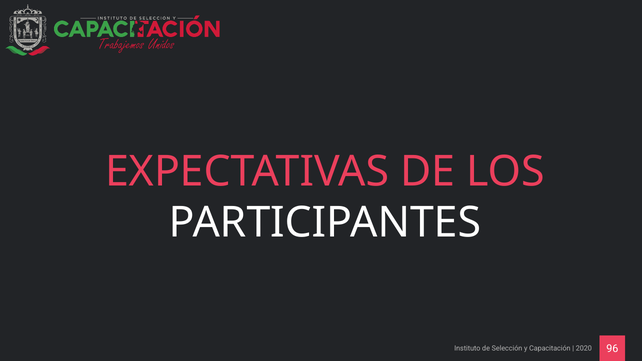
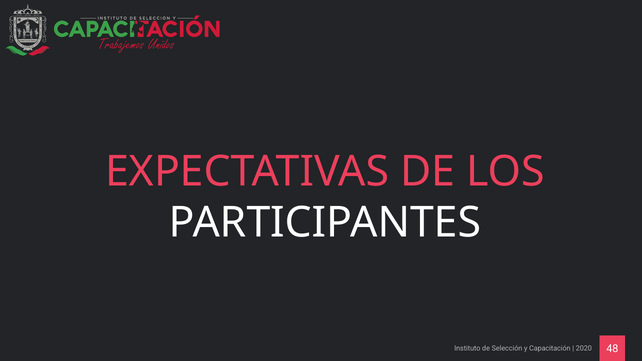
96: 96 -> 48 (612, 349)
